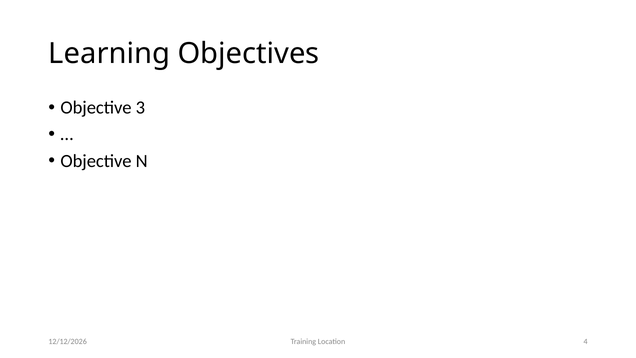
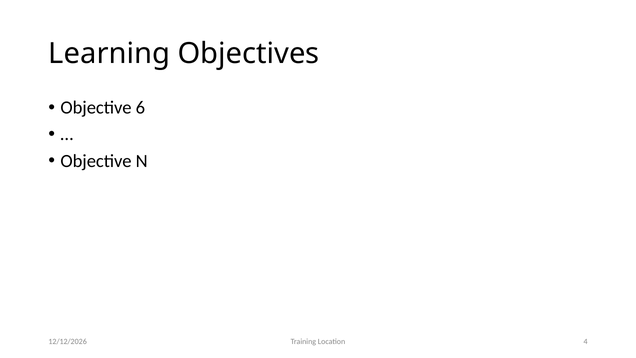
3: 3 -> 6 (140, 108)
